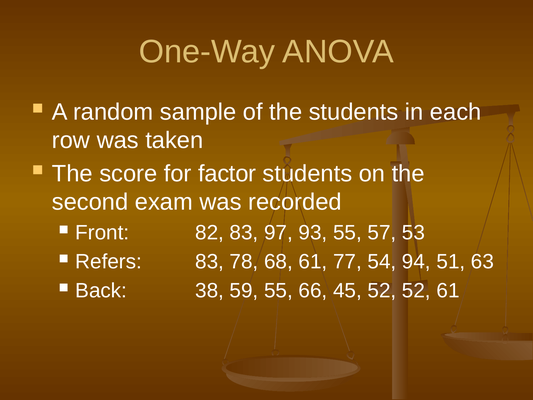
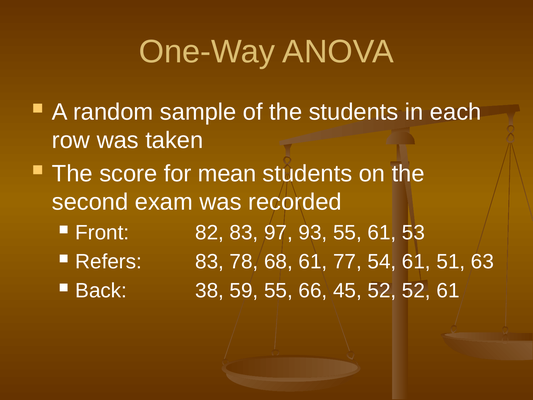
factor: factor -> mean (227, 173)
55 57: 57 -> 61 (382, 232)
54 94: 94 -> 61 (416, 262)
